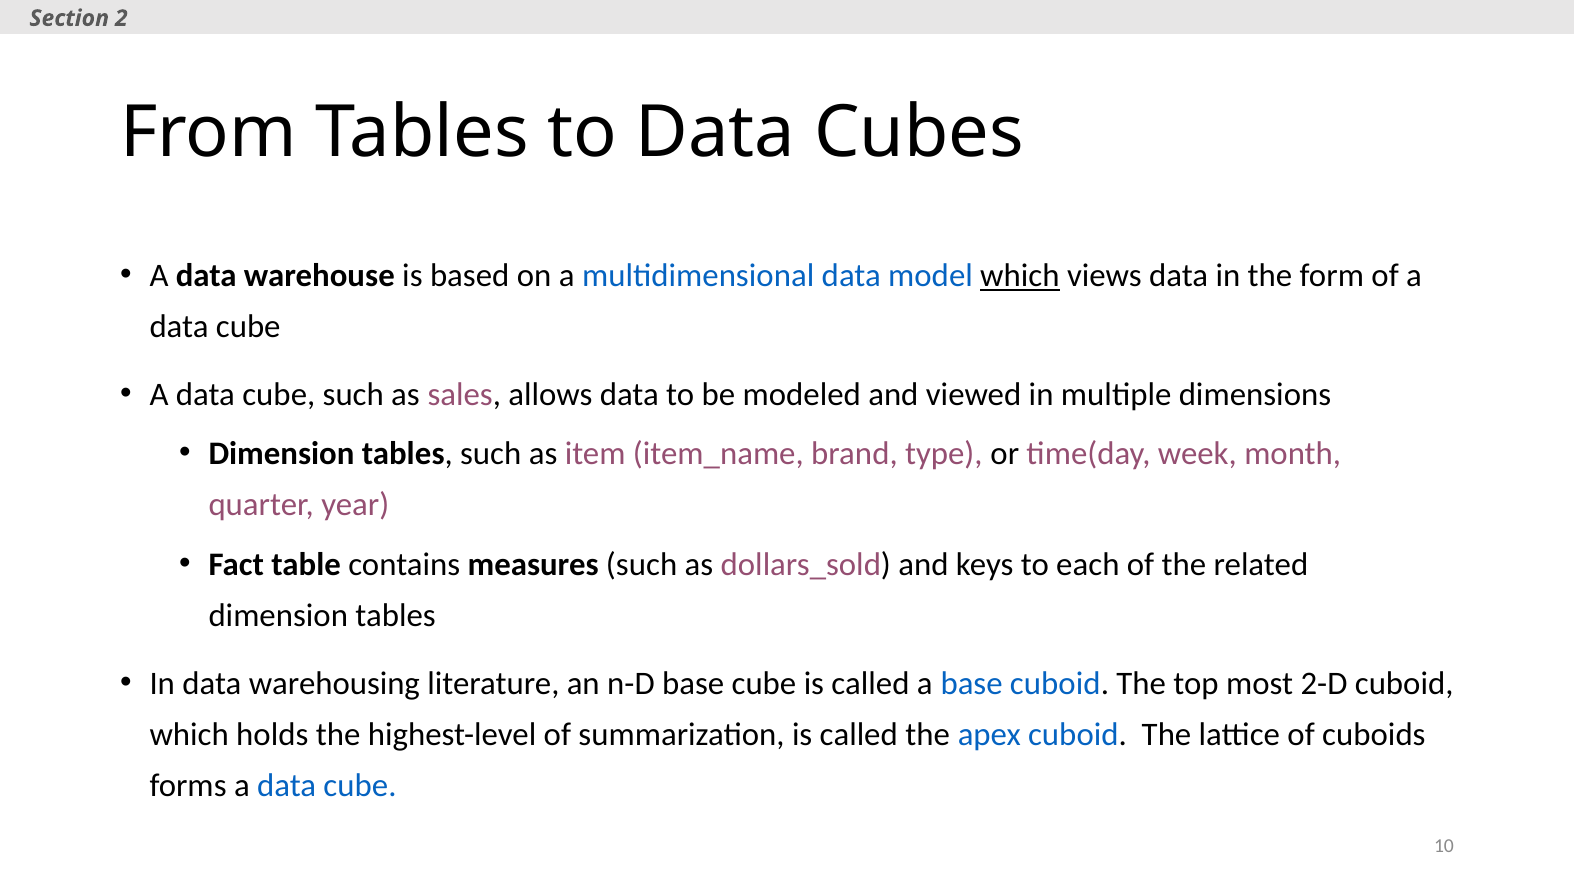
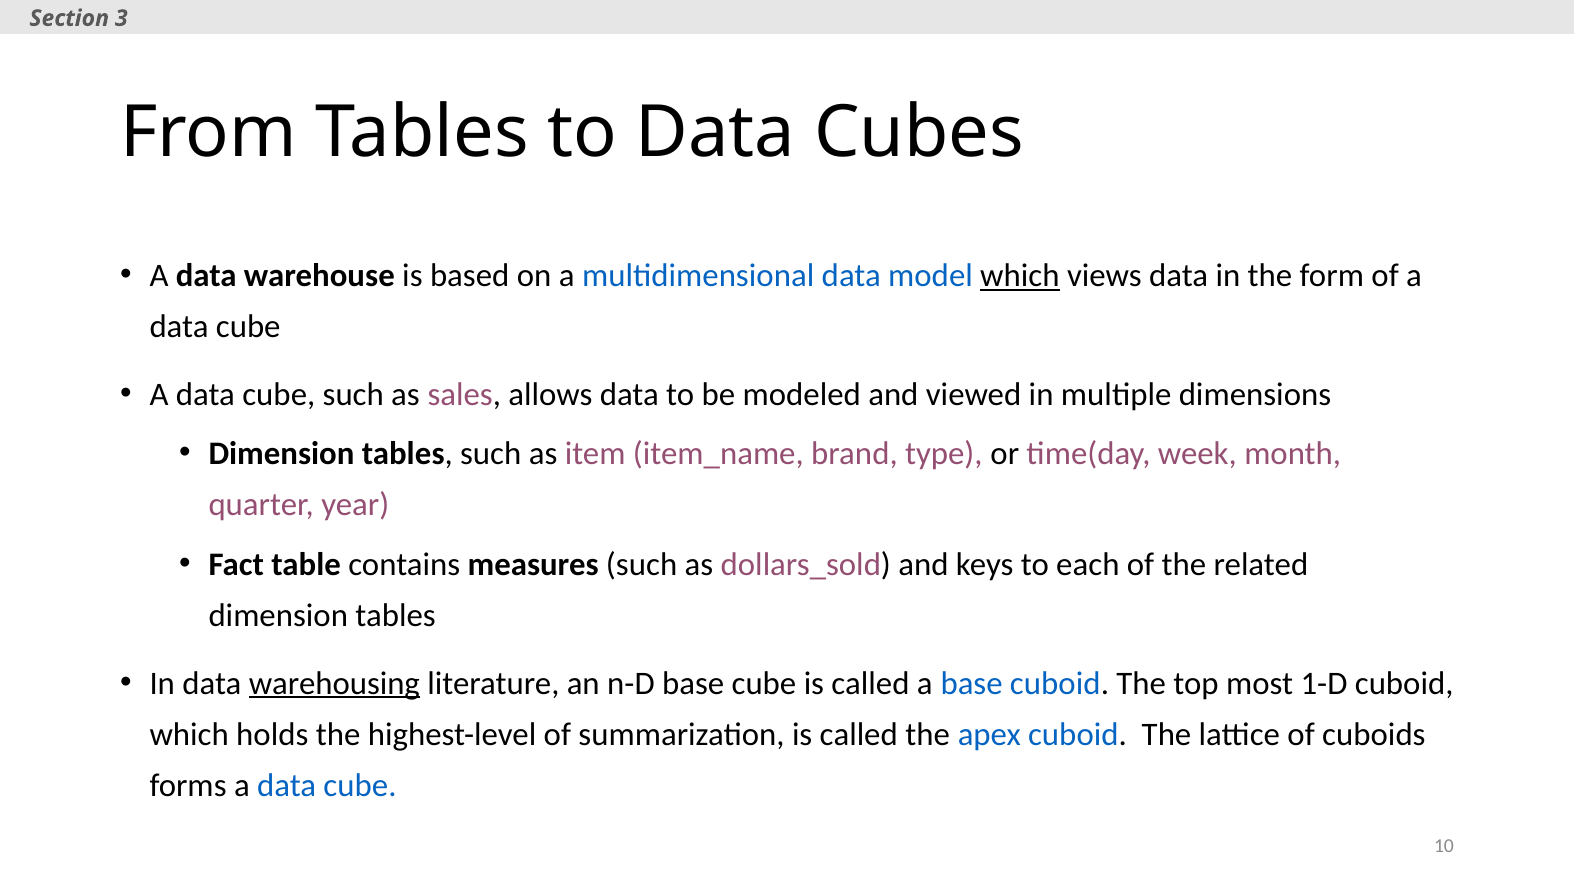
2: 2 -> 3 (121, 18)
warehousing underline: none -> present (334, 683)
2-D: 2-D -> 1-D (1324, 683)
